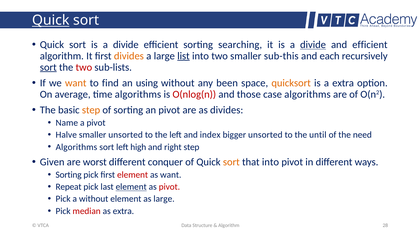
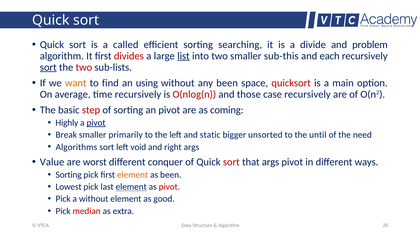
Quick underline: present -> none (51, 20)
sort is a divide: divide -> called (126, 45)
divide underline: present -> none (313, 45)
and efficient: efficient -> problem (370, 45)
divides colour: orange -> red (129, 56)
quicksort colour: orange -> red (291, 83)
a extra: extra -> main (343, 83)
time algorithms: algorithms -> recursively (138, 94)
case algorithms: algorithms -> recursively (308, 94)
step colour: orange -> red (91, 110)
as divides: divides -> coming (227, 110)
Name: Name -> Highly (67, 123)
pivot underline: none -> present (96, 123)
Halve: Halve -> Break (66, 135)
smaller unsorted: unsorted -> primarily (126, 135)
index: index -> static (210, 135)
high: high -> void (138, 147)
right step: step -> args (191, 147)
Given: Given -> Value (52, 162)
sort colour: orange -> red (231, 162)
that into: into -> args (271, 162)
element colour: red -> orange (133, 175)
as want: want -> been (171, 175)
Repeat: Repeat -> Lowest (69, 187)
as large: large -> good (164, 199)
